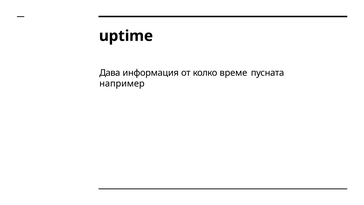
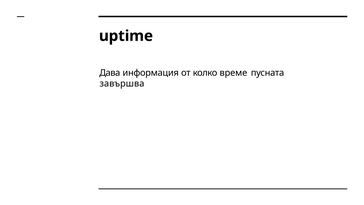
например: например -> завършва (122, 84)
